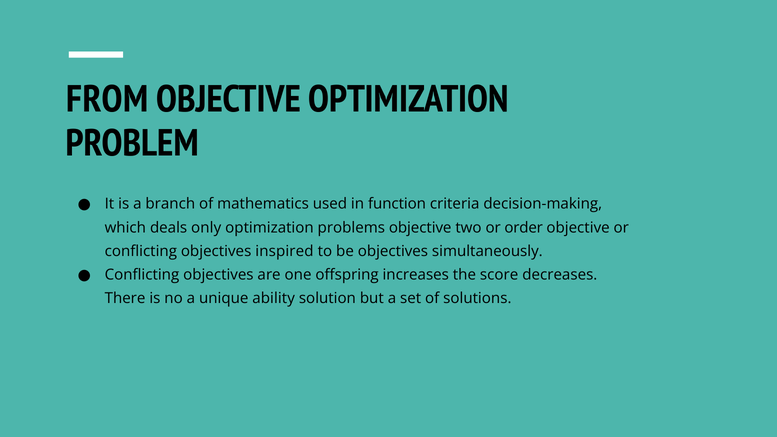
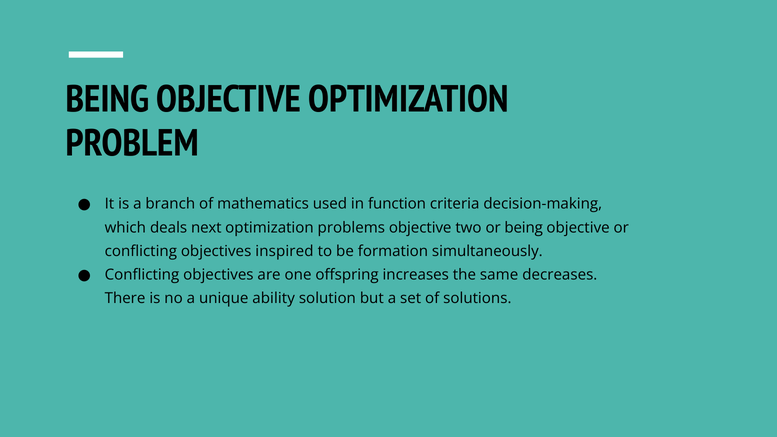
FROM: FROM -> BEING (107, 99)
only: only -> next (206, 228)
or order: order -> being (524, 228)
be objectives: objectives -> formation (393, 251)
score: score -> same (499, 275)
